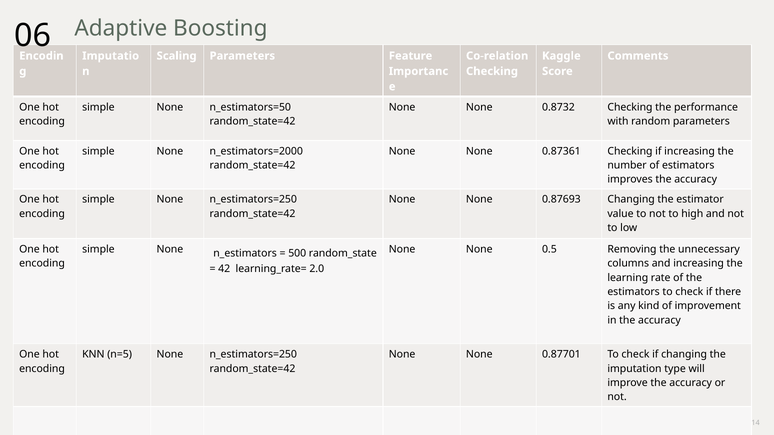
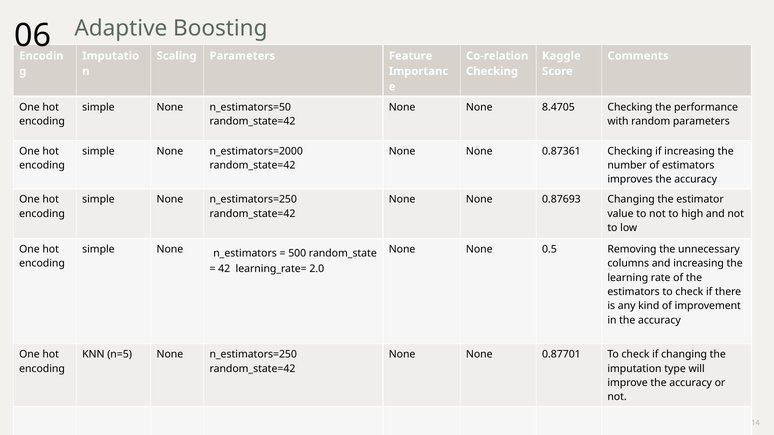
0.8732: 0.8732 -> 8.4705 (558, 107)
